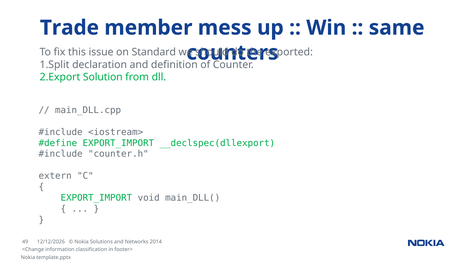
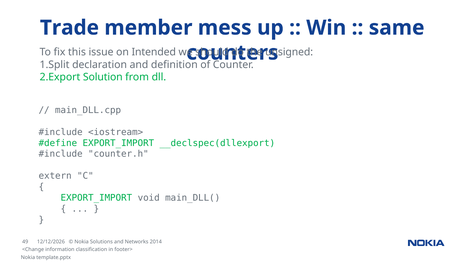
Standard: Standard -> Intended (154, 52)
exported: exported -> unsigned (289, 52)
